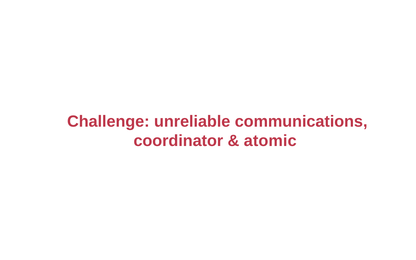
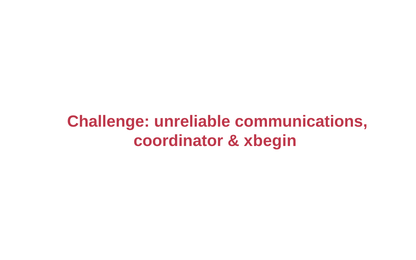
atomic: atomic -> xbegin (270, 141)
